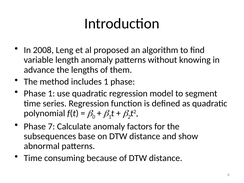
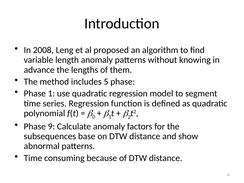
includes 1: 1 -> 5 (106, 82)
7: 7 -> 9 (51, 126)
